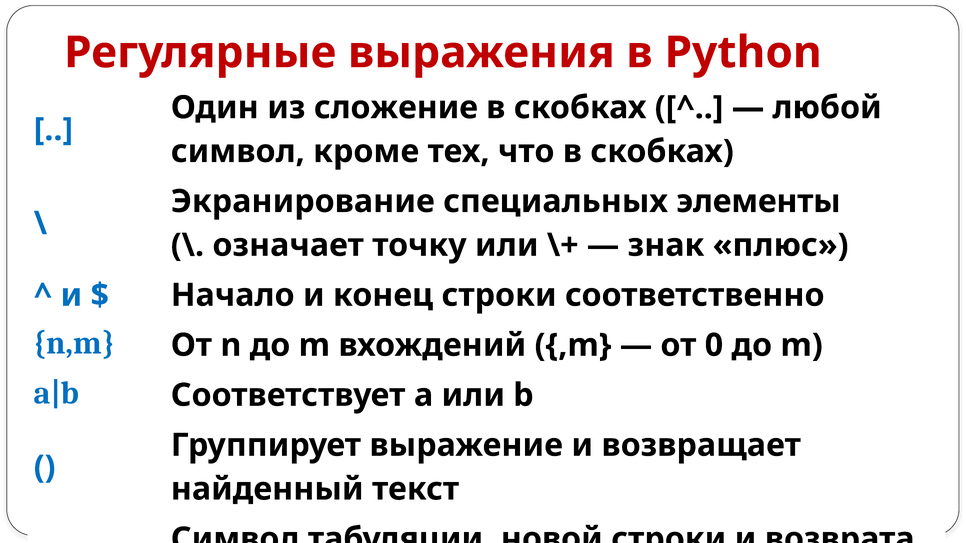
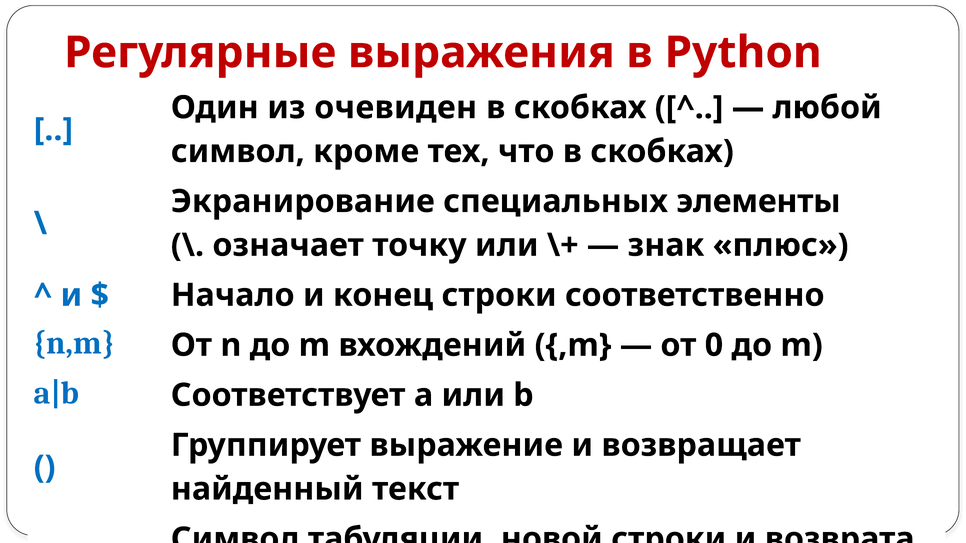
сложение: сложение -> очевиден (396, 108)
